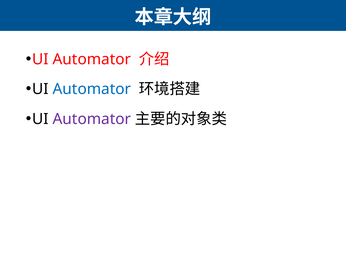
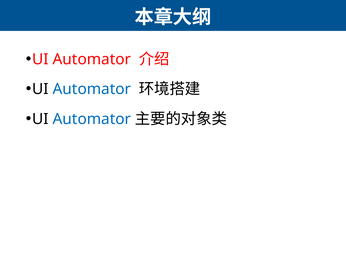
Automator colour: purple -> blue (92, 119)
